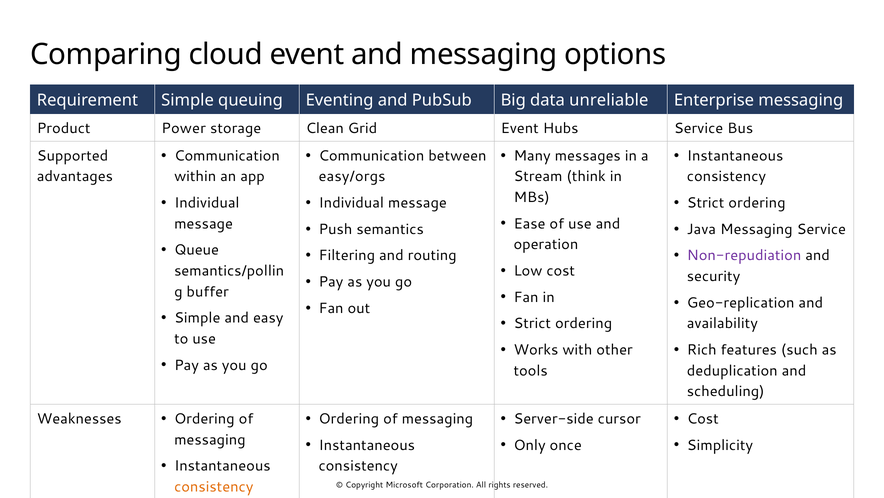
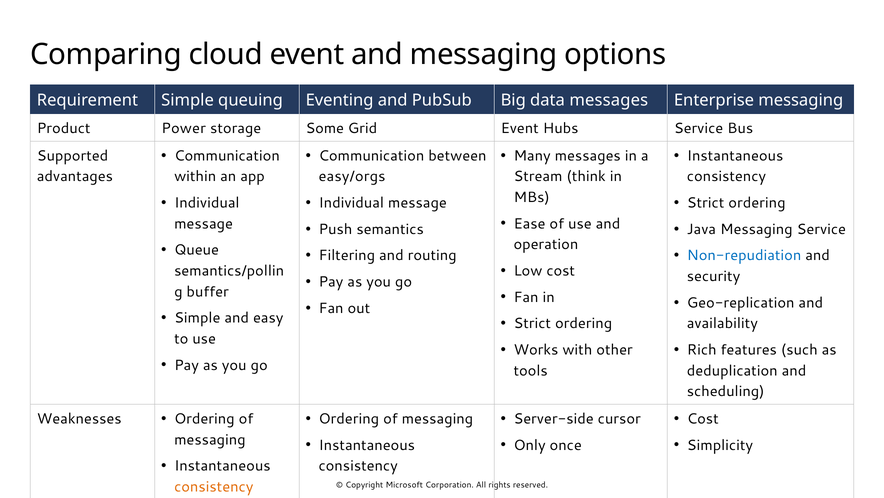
data unreliable: unreliable -> messages (609, 100)
Clean: Clean -> Some (325, 128)
Non-repudiation colour: purple -> blue (744, 255)
